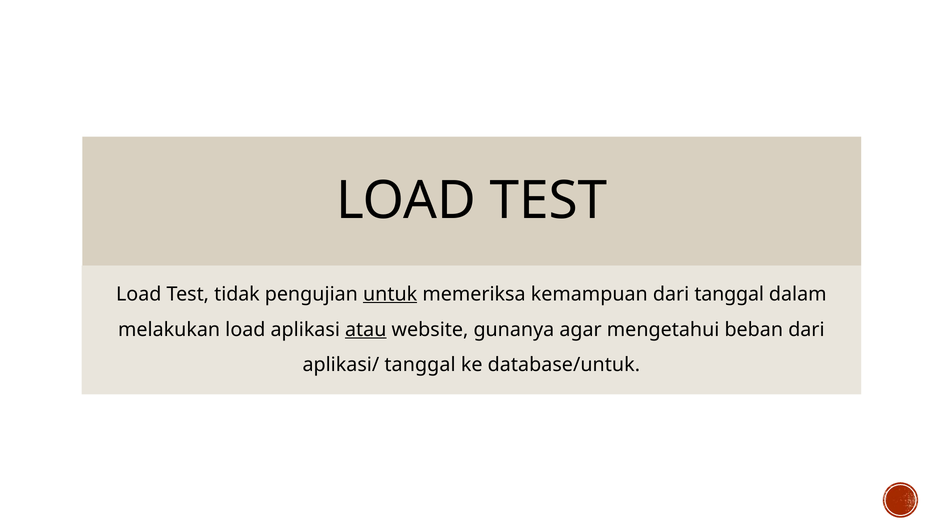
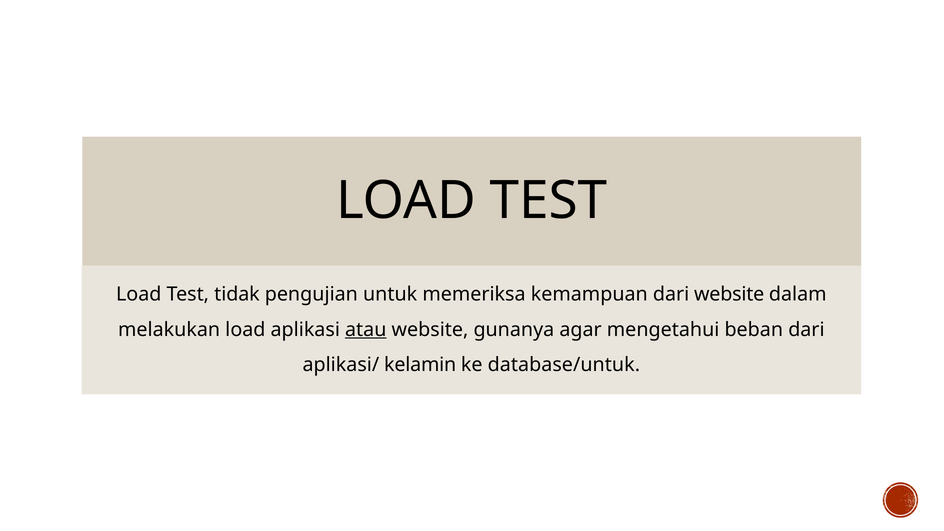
untuk underline: present -> none (390, 294)
dari tanggal: tanggal -> website (729, 294)
aplikasi/ tanggal: tanggal -> kelamin (420, 365)
